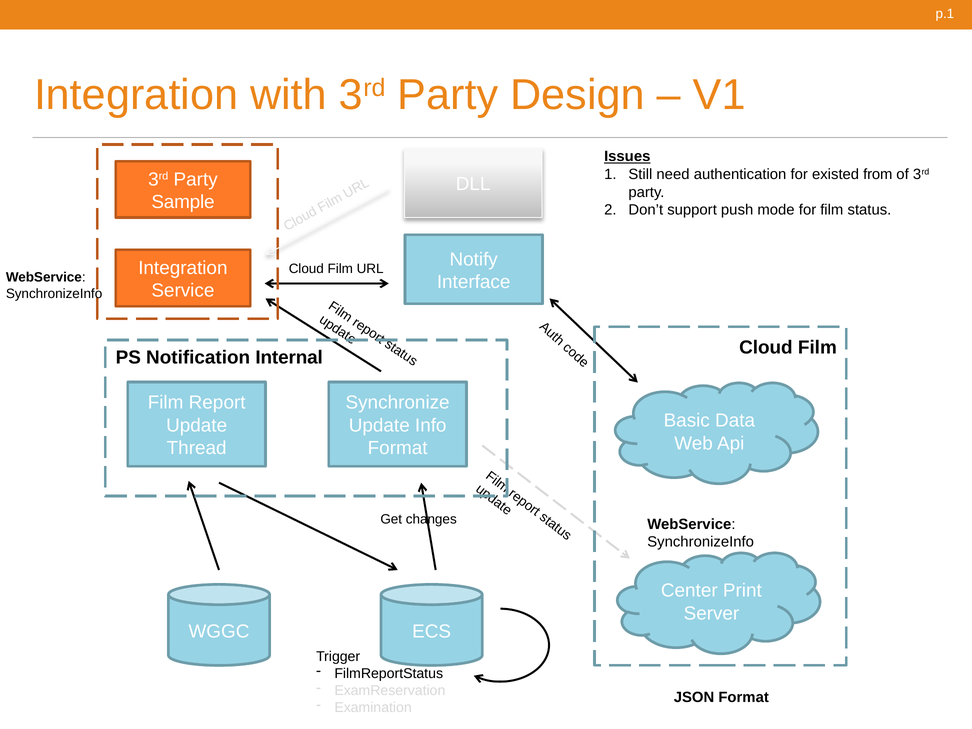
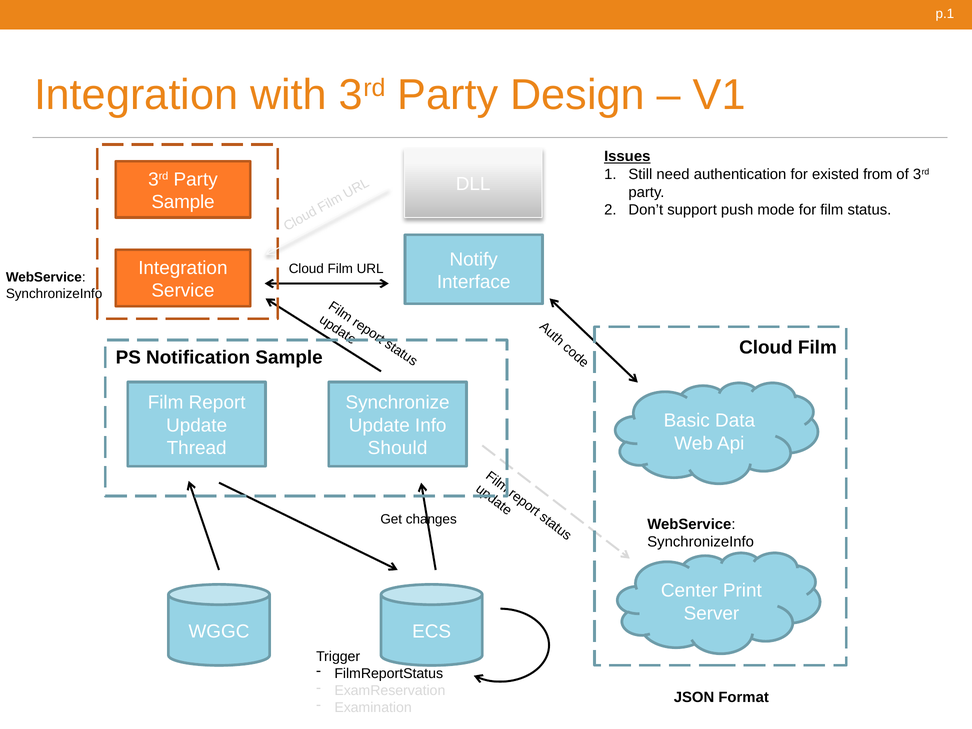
Notification Internal: Internal -> Sample (289, 357)
Format: Format -> Should (398, 448)
